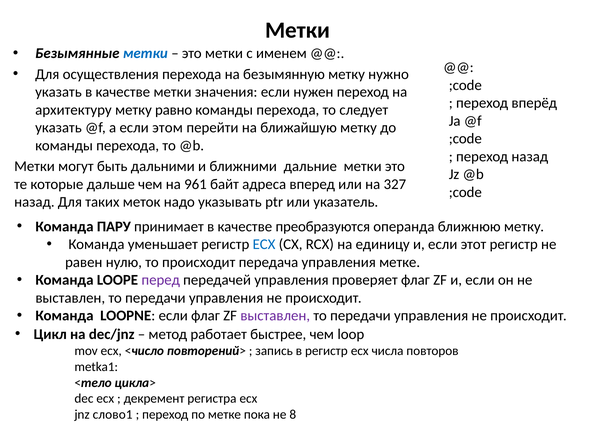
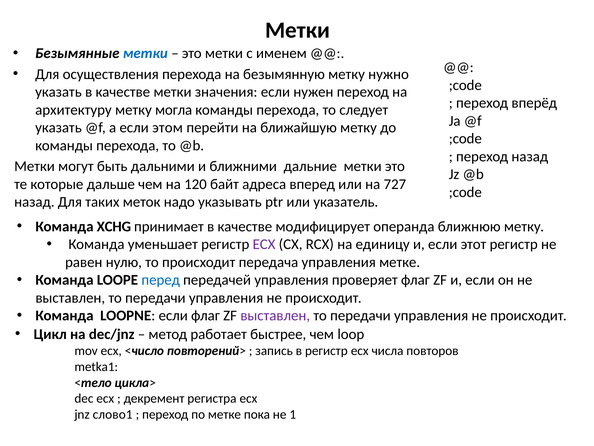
равно: равно -> могла (174, 110)
961: 961 -> 120 (195, 184)
327: 327 -> 727 (395, 184)
ПАРУ: ПАРУ -> XCHG (114, 226)
преобразуются: преобразуются -> модифицирует (323, 226)
ECX colour: blue -> purple (264, 244)
перед colour: purple -> blue (161, 280)
8: 8 -> 1 (293, 414)
